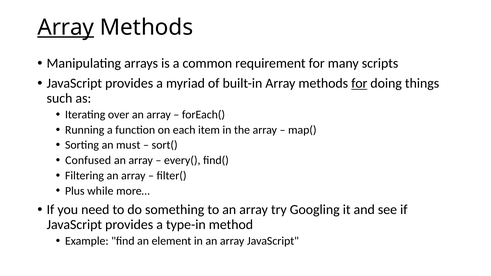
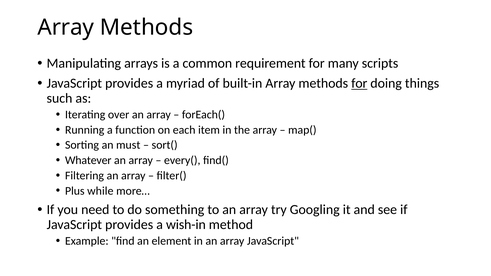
Array underline: present -> none (66, 27)
Confused: Confused -> Whatever (88, 160)
type-in: type-in -> wish-in (186, 225)
